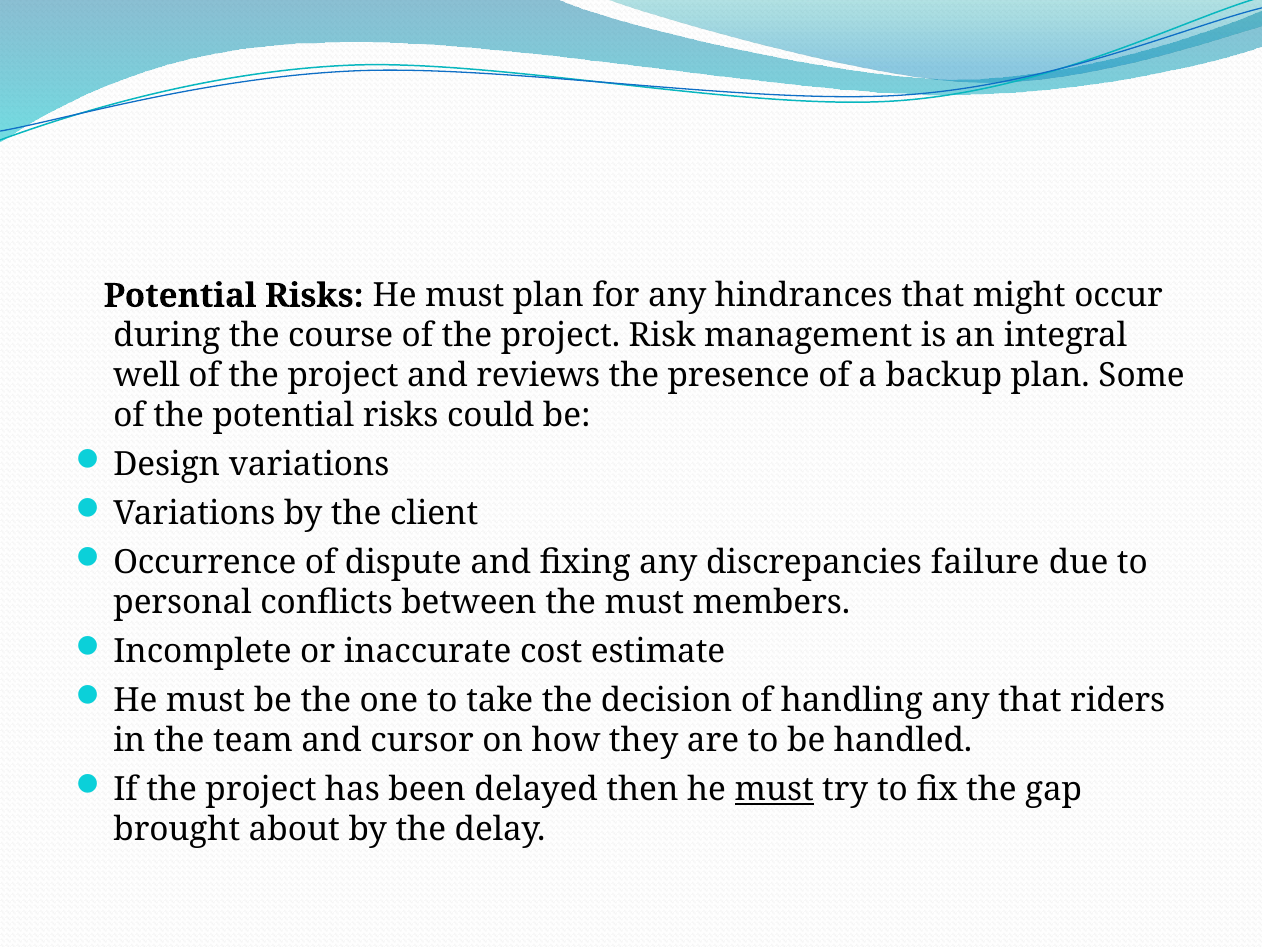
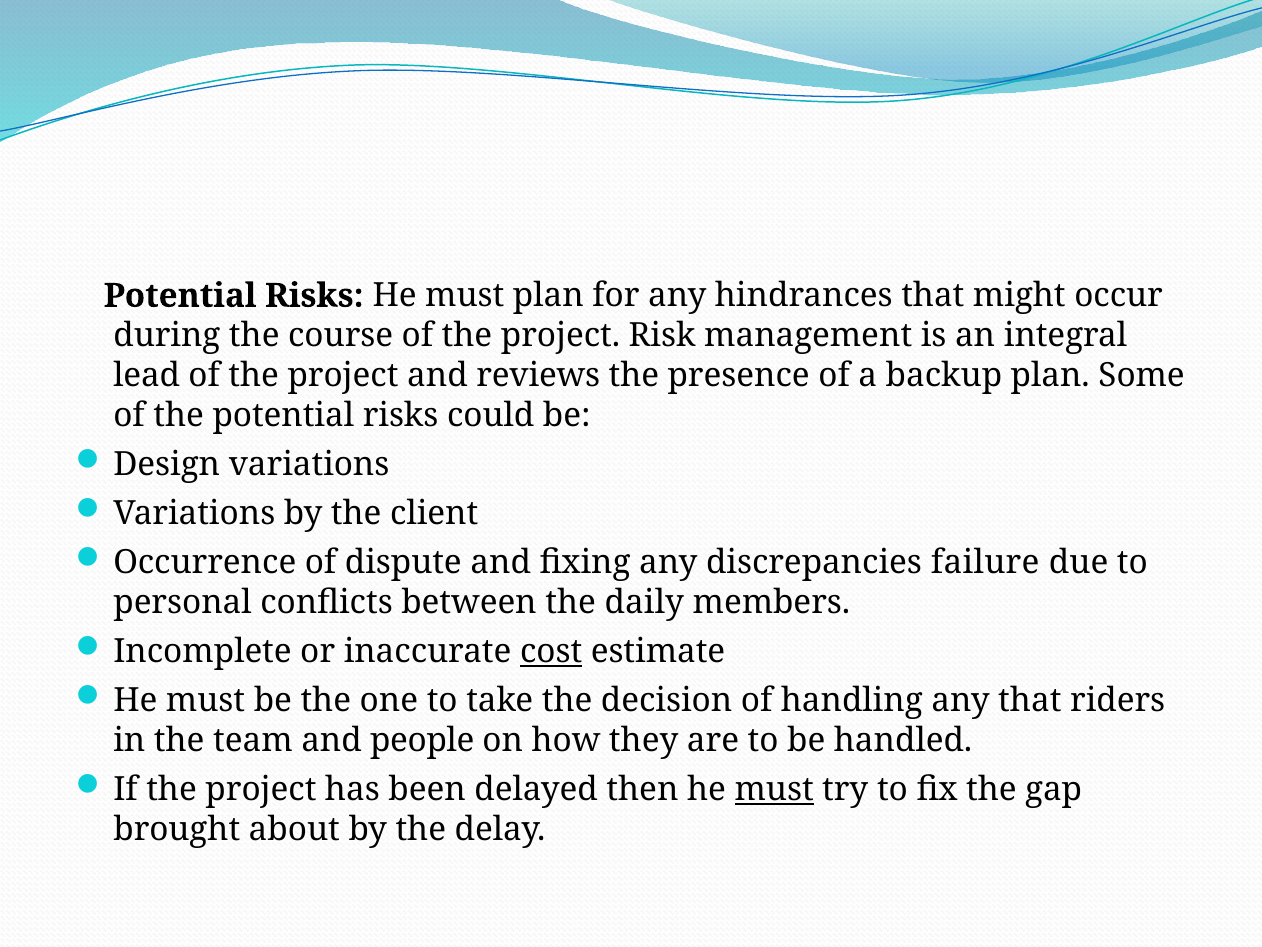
well: well -> lead (147, 376)
the must: must -> daily (644, 603)
cost underline: none -> present (551, 652)
cursor: cursor -> people (422, 741)
